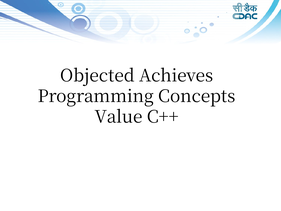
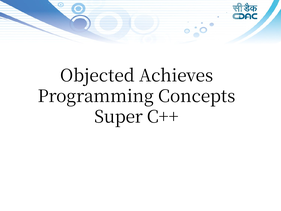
Value: Value -> Super (119, 117)
